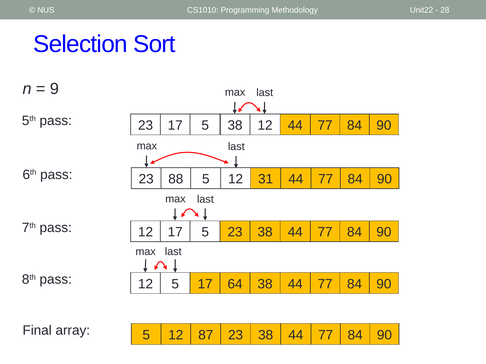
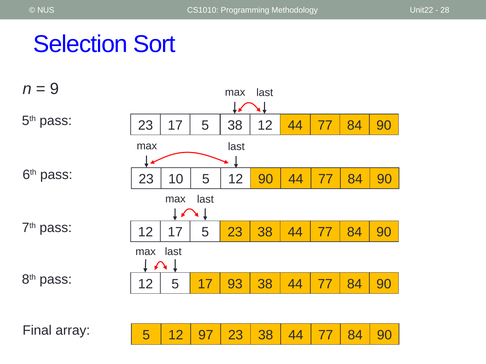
88: 88 -> 10 (176, 179)
12 31: 31 -> 90 (266, 179)
64: 64 -> 93 (235, 284)
87: 87 -> 97 (206, 335)
